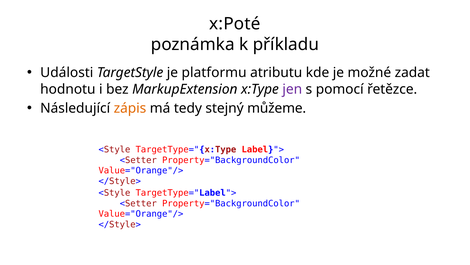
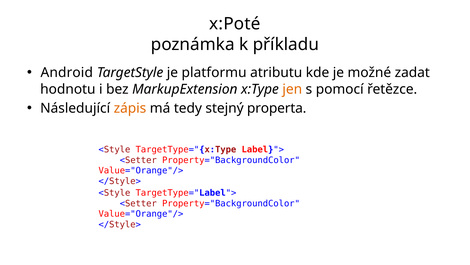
Události: Události -> Android (67, 73)
jen colour: purple -> orange (292, 89)
můžeme: můžeme -> properta (277, 108)
